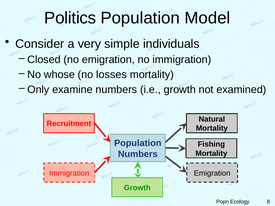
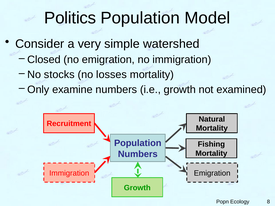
individuals: individuals -> watershed (171, 44)
whose: whose -> stocks (59, 75)
